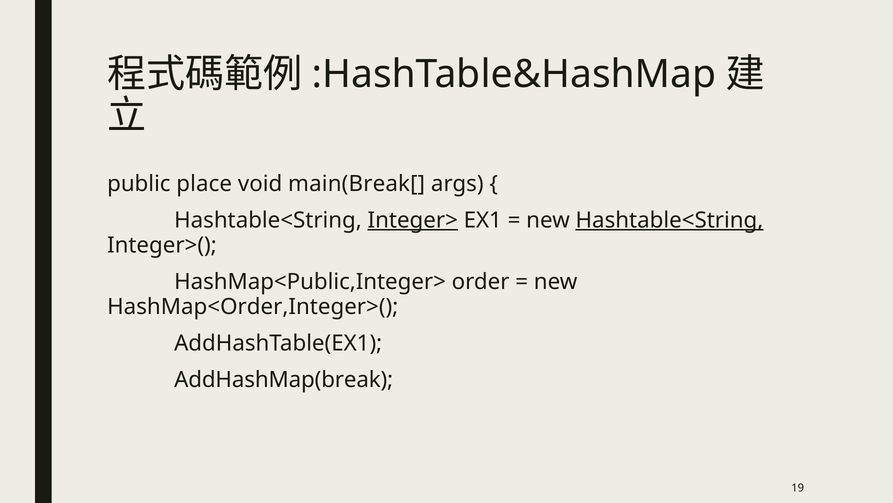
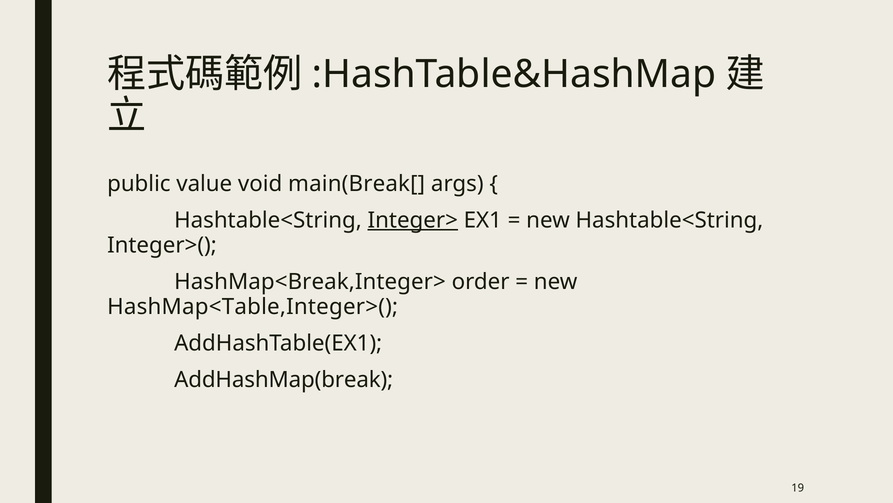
place: place -> value (204, 184)
Hashtable<String underline: present -> none (669, 220)
HashMap<Public,Integer>: HashMap<Public,Integer> -> HashMap<Break,Integer> (310, 281)
HashMap<Order,Integer>(: HashMap<Order,Integer>( -> HashMap<Table,Integer>( (253, 307)
